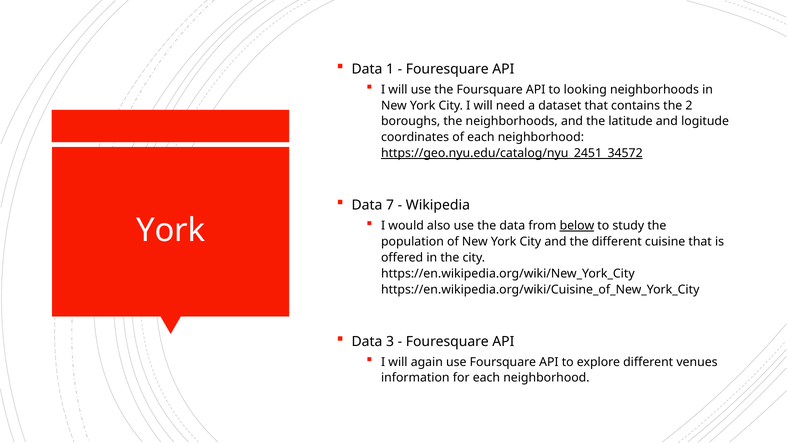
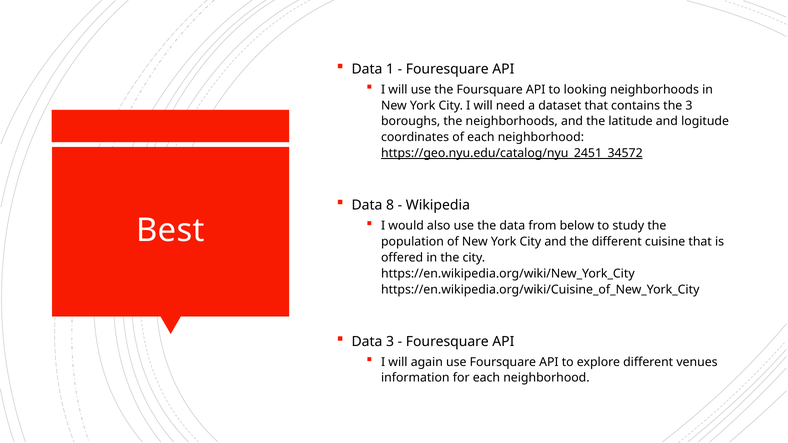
the 2: 2 -> 3 (689, 106)
7: 7 -> 8 (390, 205)
below underline: present -> none (577, 226)
York: York -> Best (170, 230)
